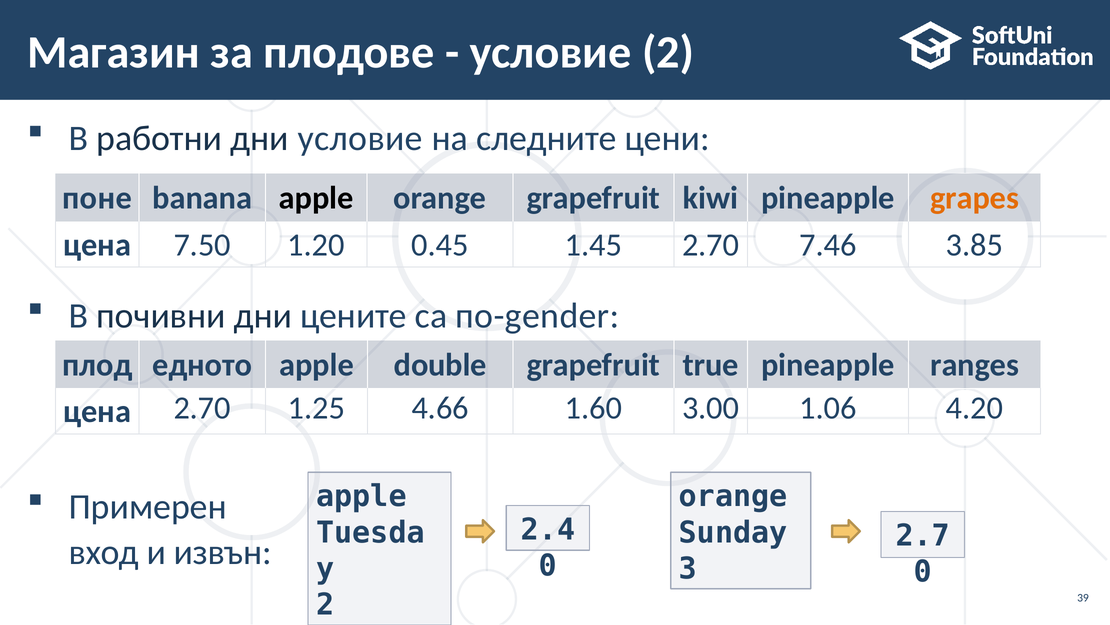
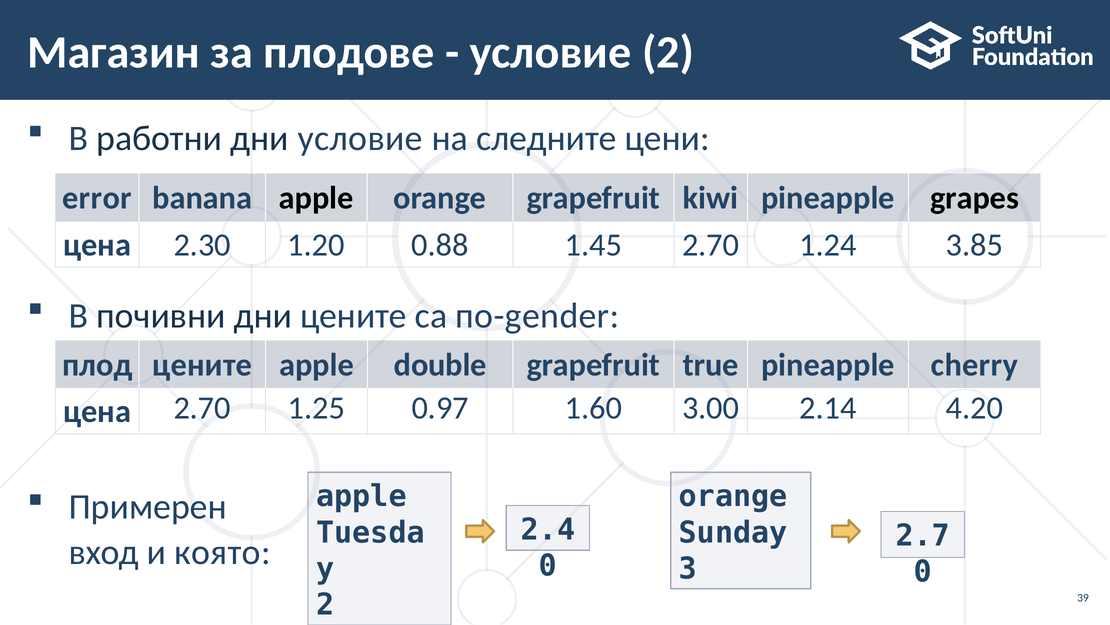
поне: поне -> error (97, 198)
grapes colour: orange -> black (975, 198)
7.50: 7.50 -> 2.30 (202, 245)
0.45: 0.45 -> 0.88 (440, 245)
7.46: 7.46 -> 1.24 (828, 245)
плод едното: едното -> цените (202, 365)
ranges: ranges -> cherry (974, 365)
4.66: 4.66 -> 0.97 (440, 408)
1.06: 1.06 -> 2.14 (828, 408)
извън: извън -> която (222, 552)
